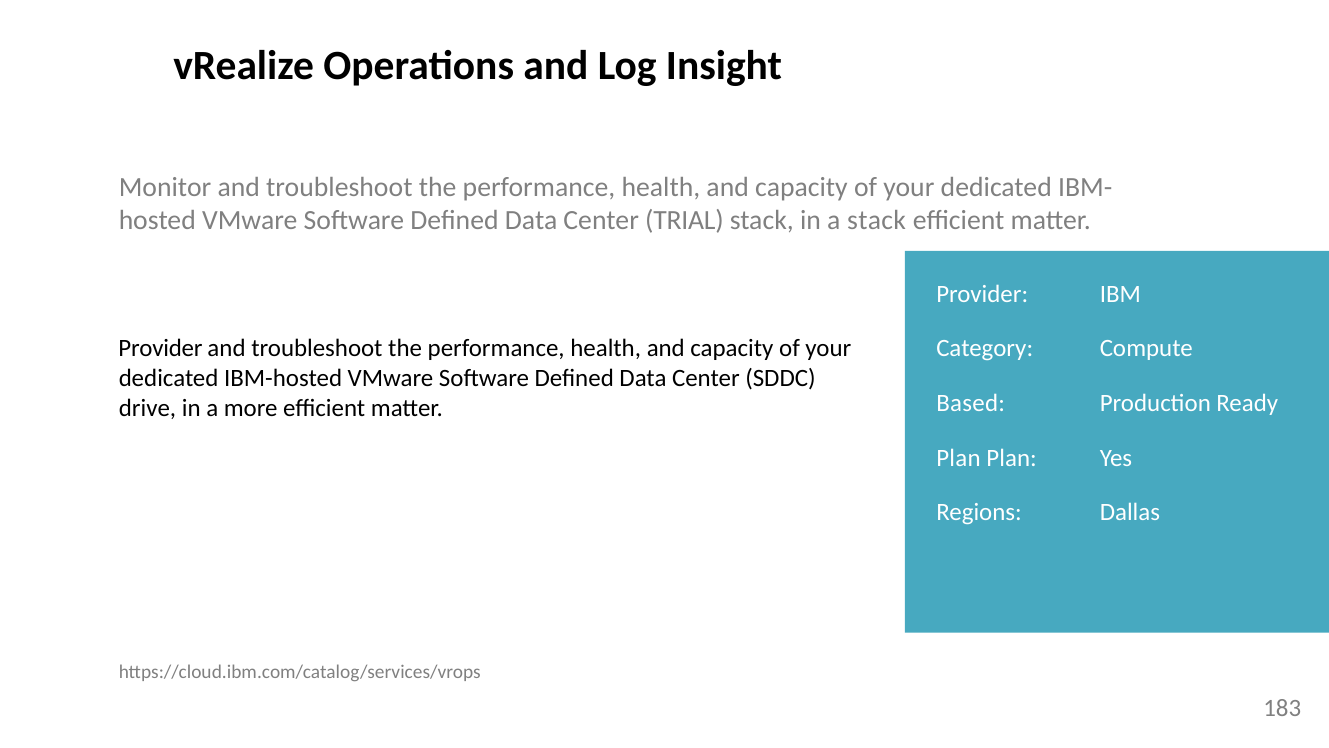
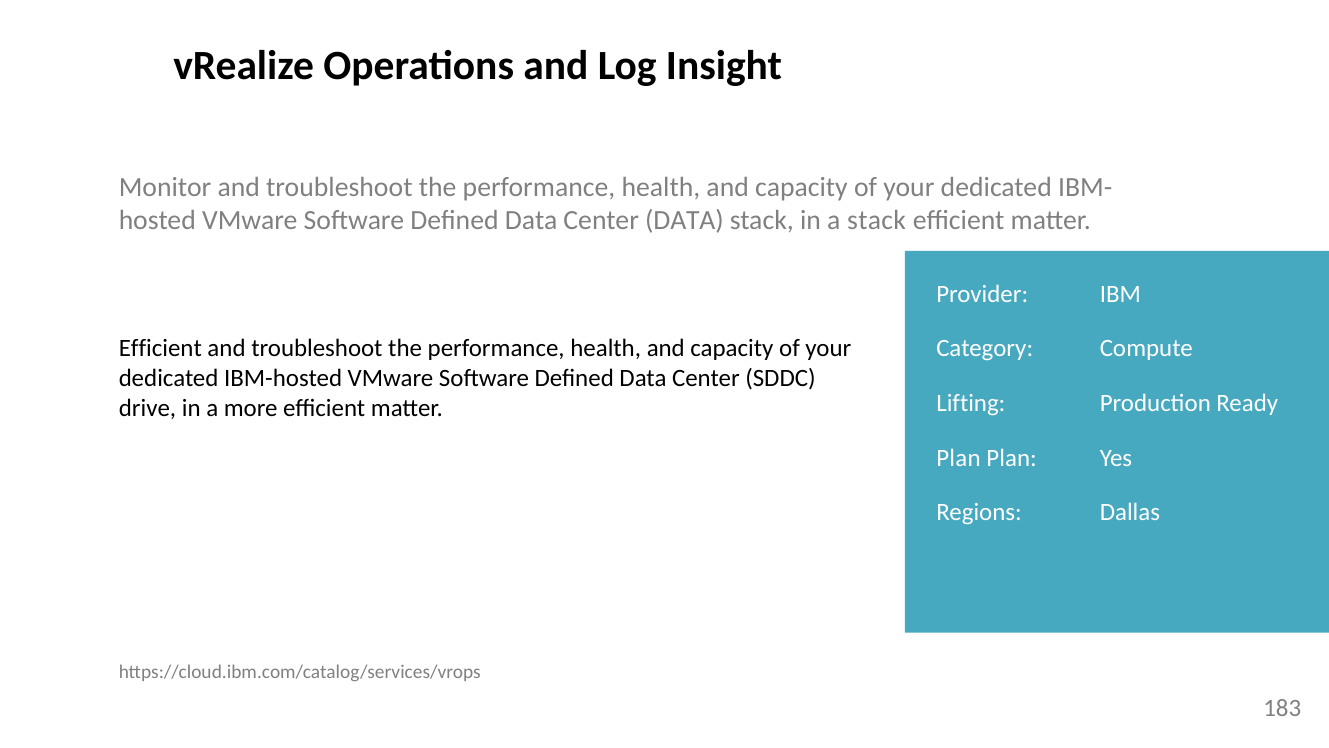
Center TRIAL: TRIAL -> DATA (684, 220)
Provider: Provider -> Efficient (160, 349)
Based: Based -> Lifting (971, 403)
